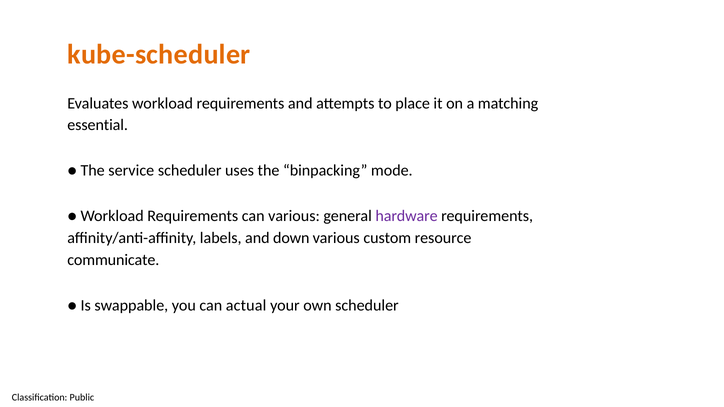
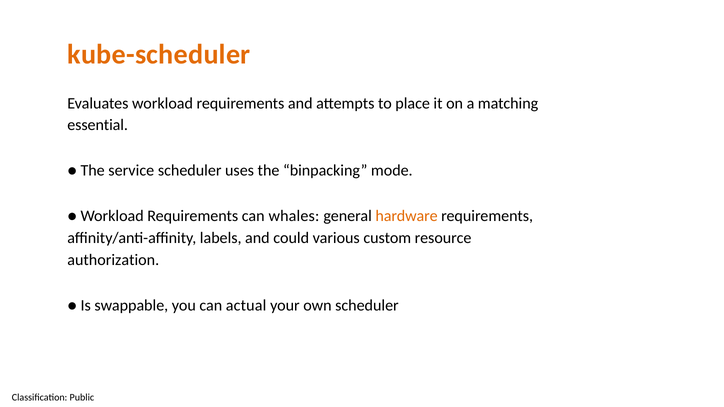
can various: various -> whales (294, 216)
hardware colour: purple -> orange (407, 216)
down: down -> could (291, 238)
communicate: communicate -> authorization (113, 260)
